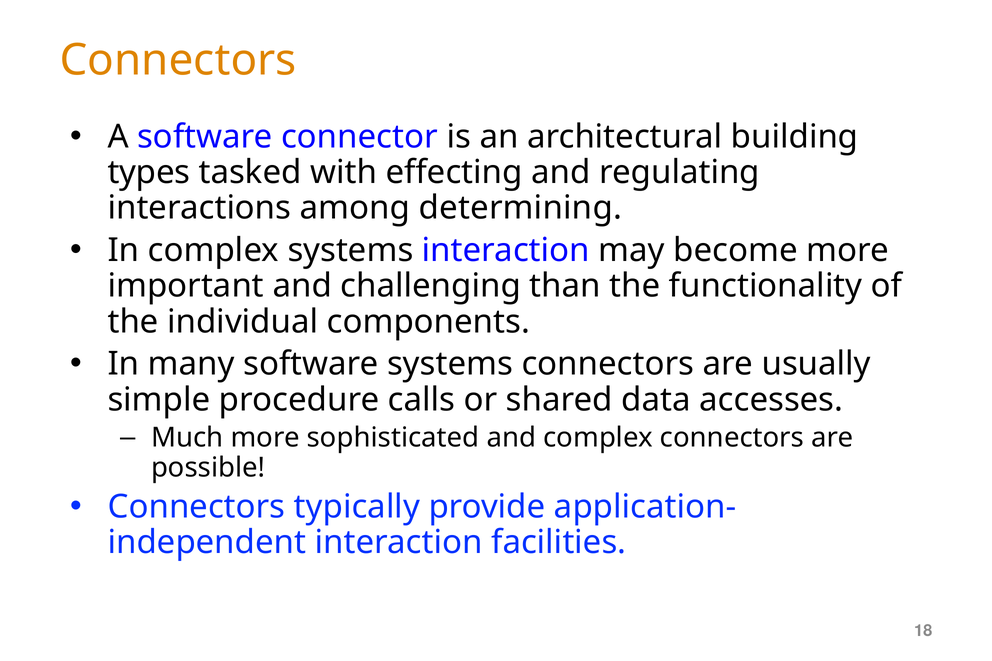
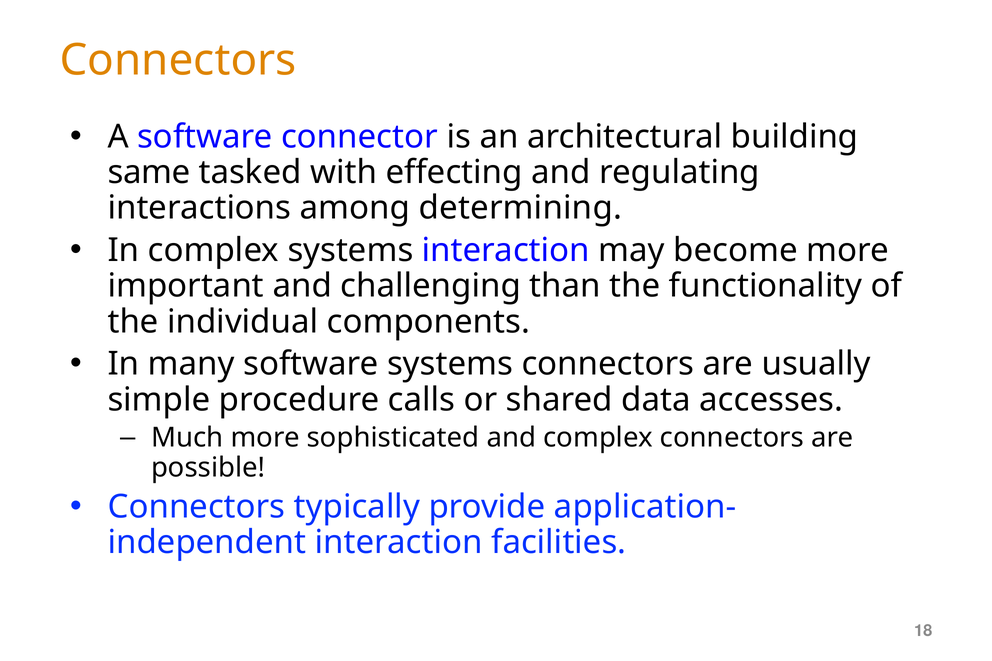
types: types -> same (149, 172)
